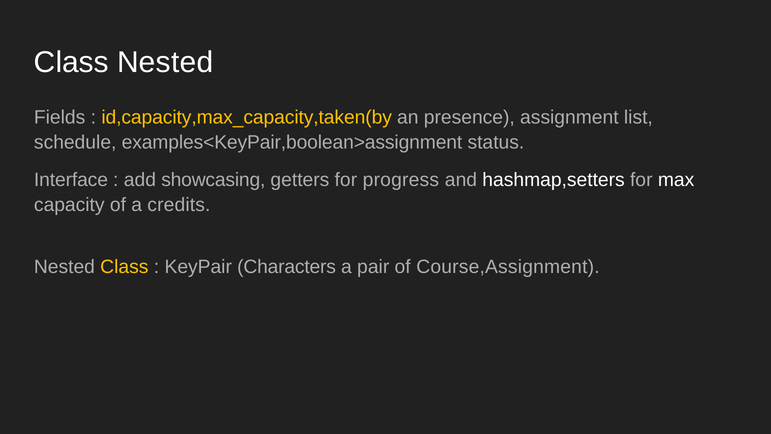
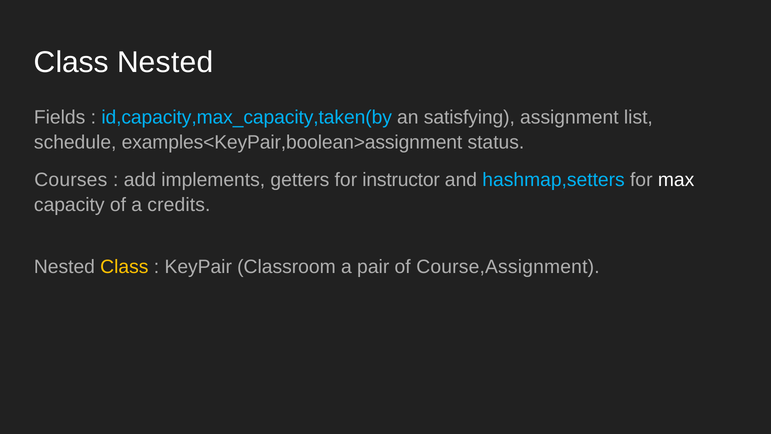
id,capacity,max_capacity,taken(by colour: yellow -> light blue (247, 117)
presence: presence -> satisfying (469, 117)
Interface: Interface -> Courses (71, 180)
showcasing: showcasing -> implements (213, 180)
progress: progress -> instructor (401, 180)
hashmap,setters colour: white -> light blue (554, 180)
Characters: Characters -> Classroom (286, 267)
